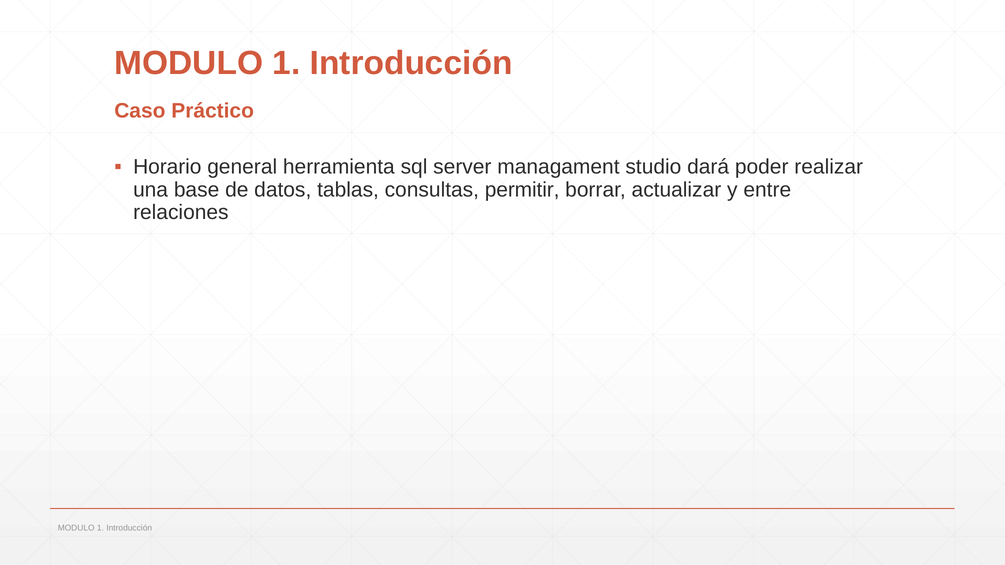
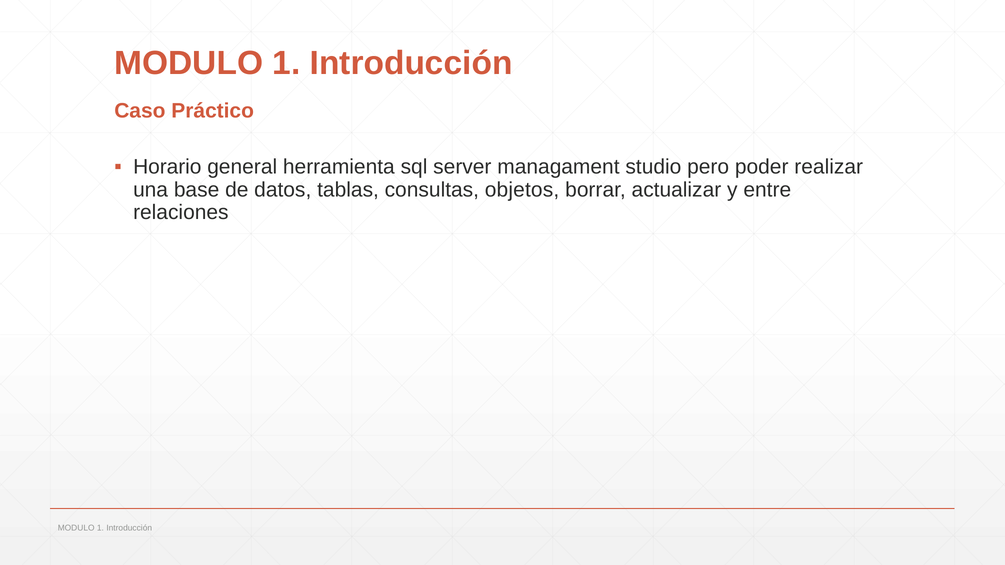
dará: dará -> pero (708, 167)
permitir: permitir -> objetos (522, 190)
